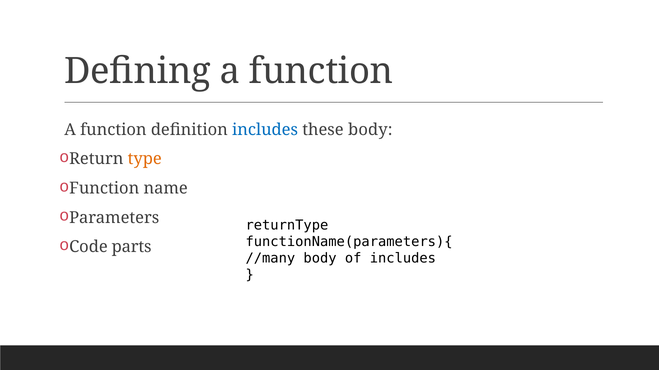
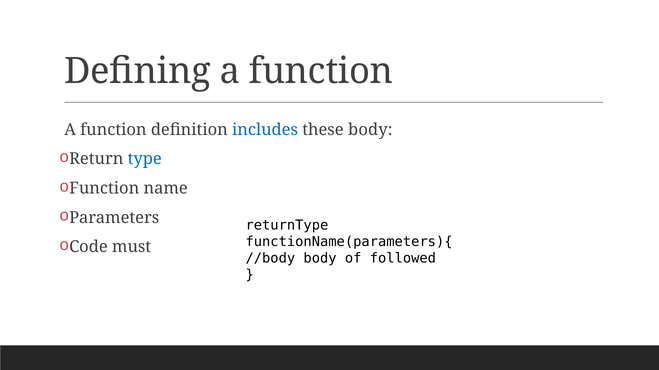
type colour: orange -> blue (145, 159)
parts: parts -> must (132, 247)
//many: //many -> //body (270, 259)
of includes: includes -> followed (403, 259)
